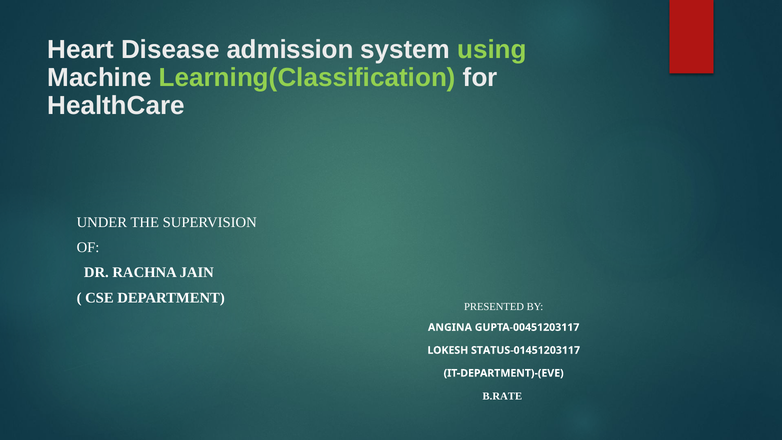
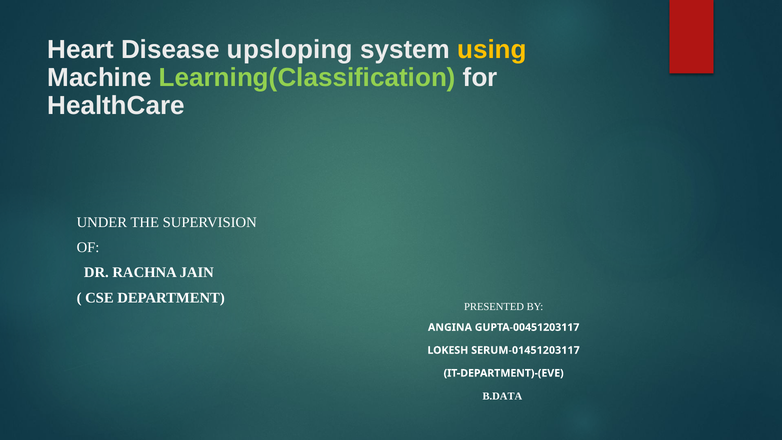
admission: admission -> upsloping (290, 49)
using colour: light green -> yellow (492, 49)
STATUS-01451203117: STATUS-01451203117 -> SERUM-01451203117 (525, 350)
B.RATE: B.RATE -> B.DATA (502, 396)
